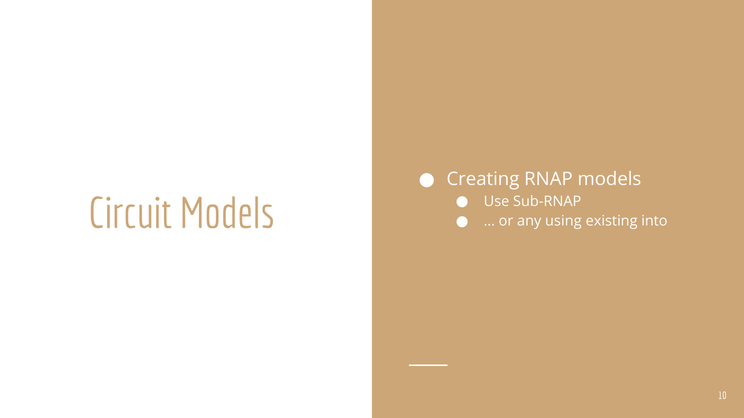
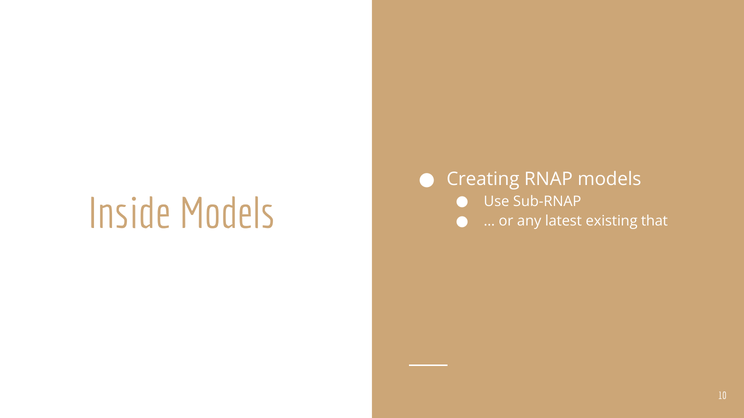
Circuit: Circuit -> Inside (130, 214)
using: using -> latest (563, 222)
into: into -> that (654, 222)
